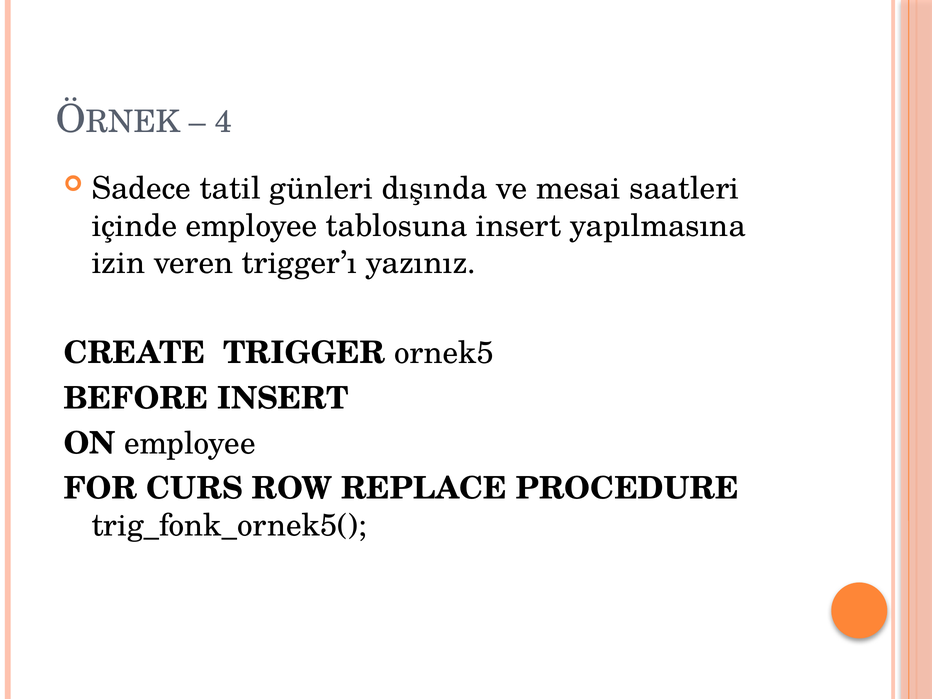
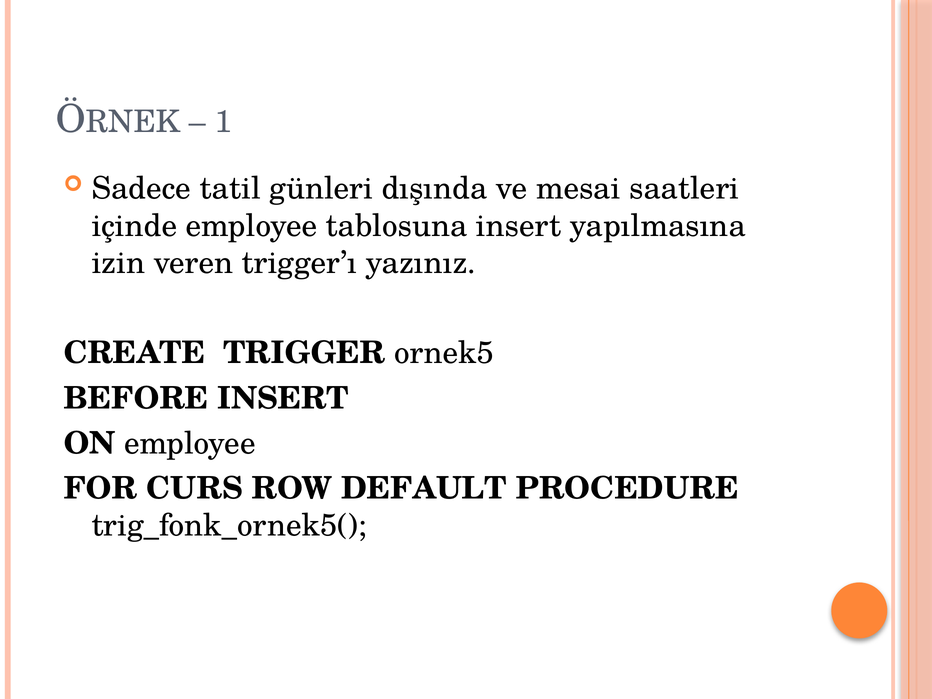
4: 4 -> 1 (223, 122)
REPLACE: REPLACE -> DEFAULT (424, 488)
